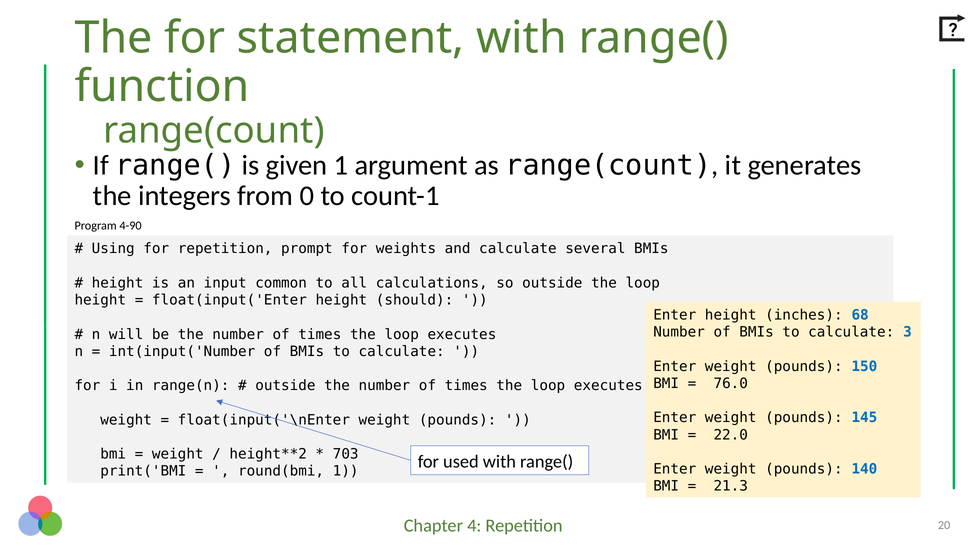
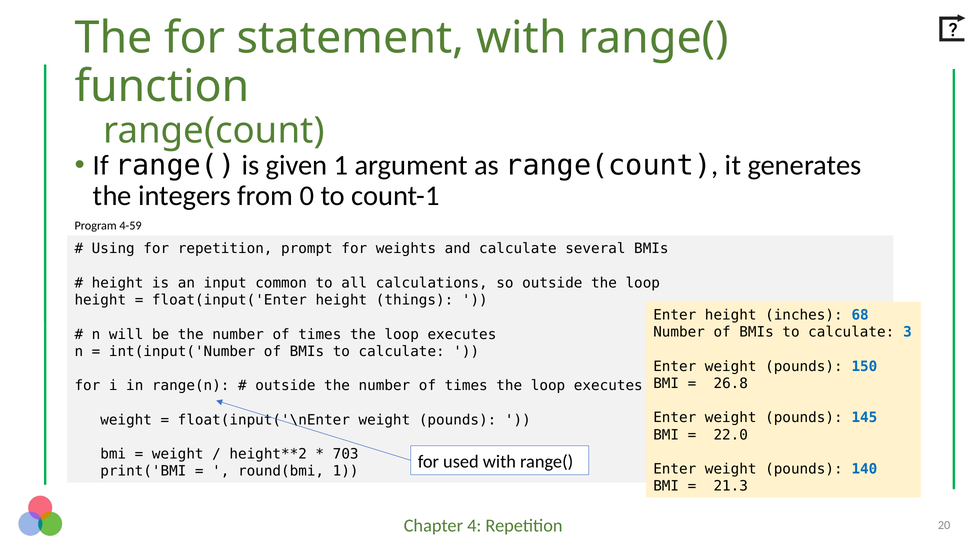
4-90: 4-90 -> 4-59 (131, 226)
should: should -> things (415, 300)
76.0: 76.0 -> 26.8 (731, 384)
